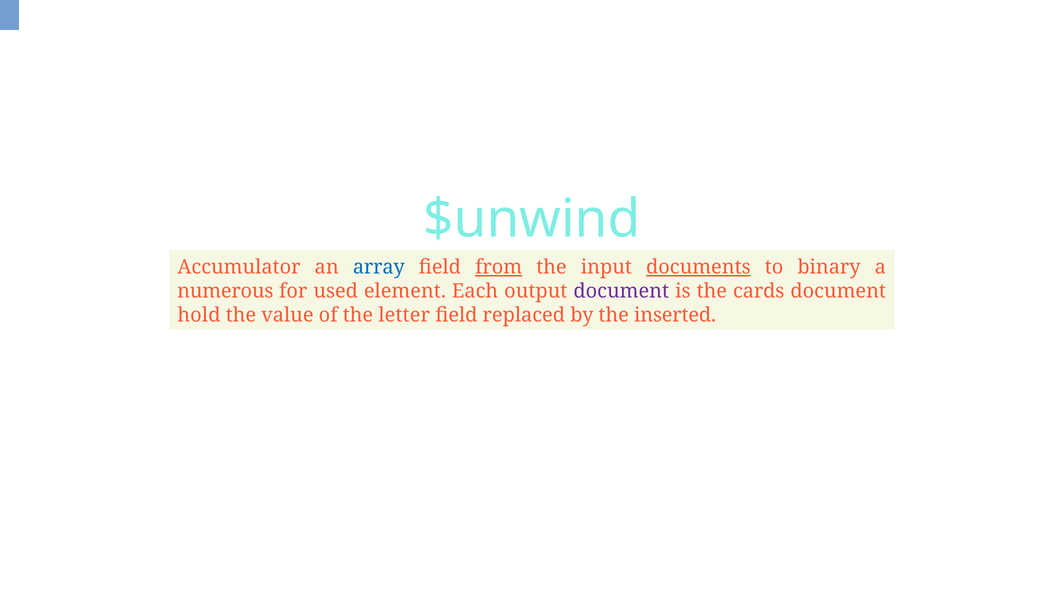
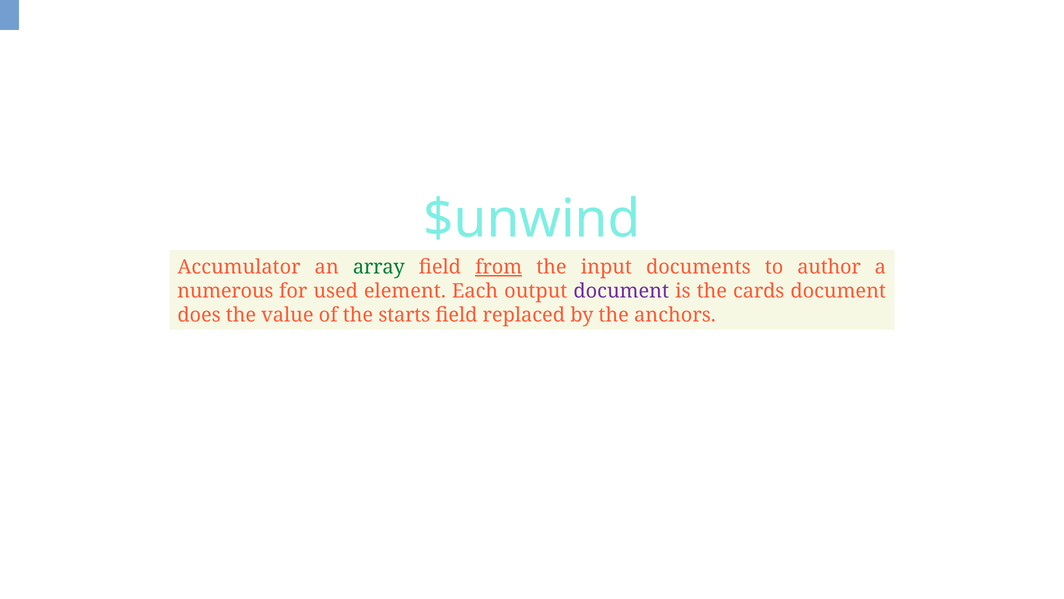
array colour: blue -> green (379, 267)
documents underline: present -> none (698, 267)
binary: binary -> author (829, 267)
hold: hold -> does (199, 315)
letter: letter -> starts (404, 315)
inserted: inserted -> anchors (675, 315)
